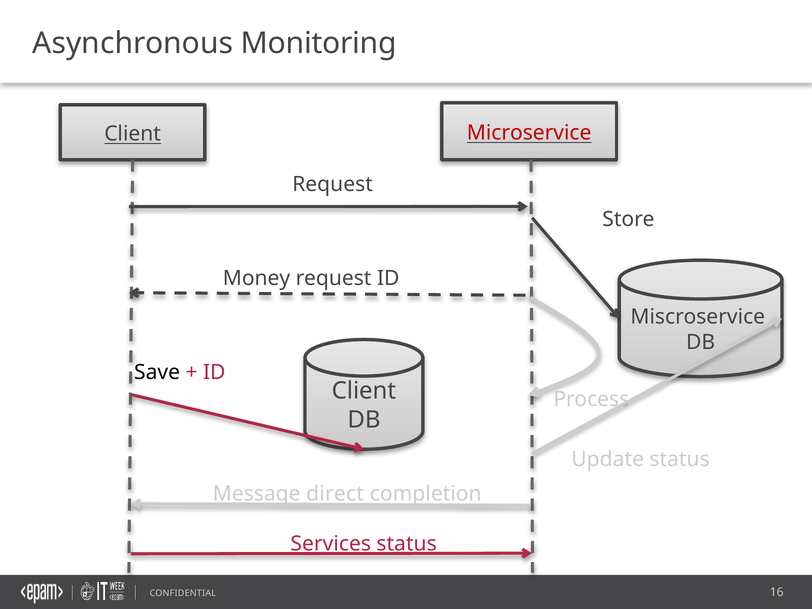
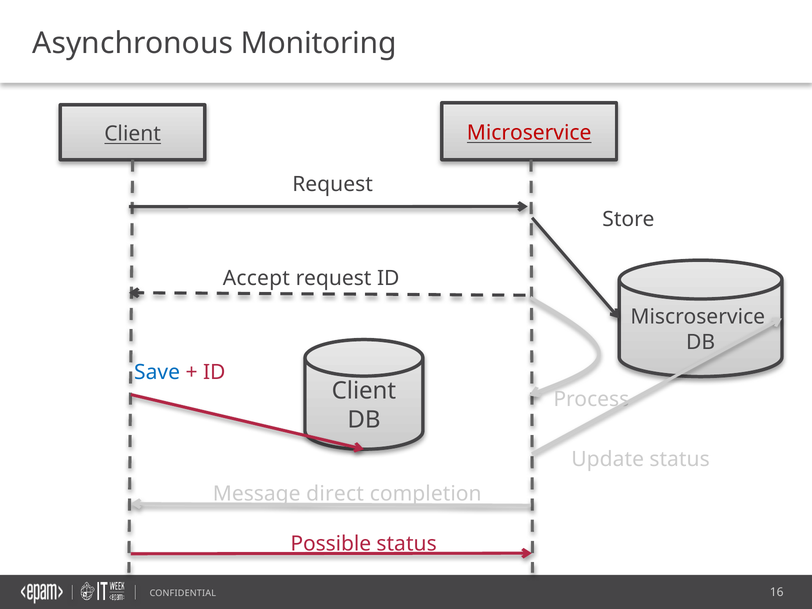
Money: Money -> Accept (256, 278)
Save colour: black -> blue (157, 372)
Services: Services -> Possible (331, 544)
